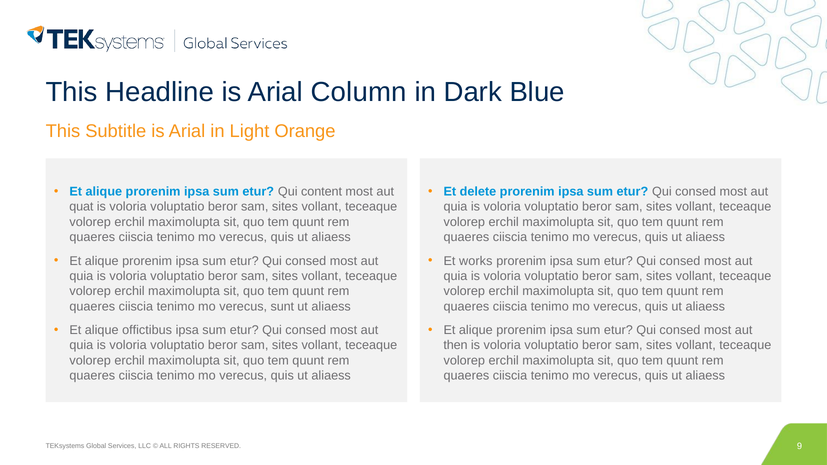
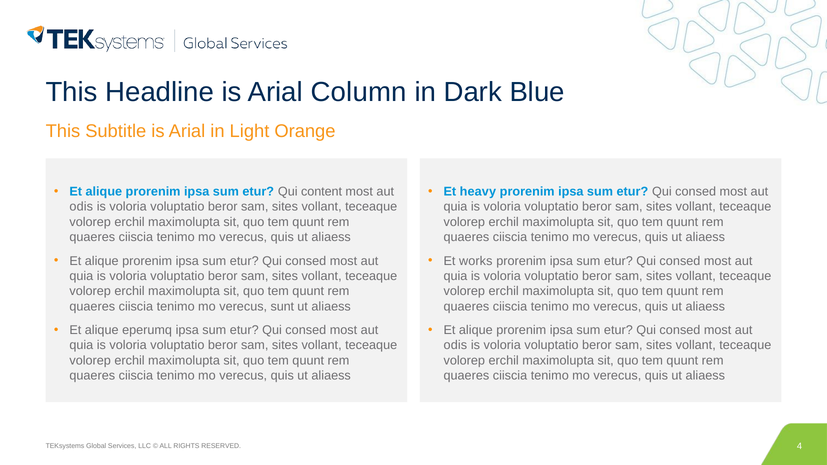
delete: delete -> heavy (478, 192)
quat: quat -> odis (81, 207)
offictibus: offictibus -> eperumq (147, 330)
then: then -> odis (455, 345)
9: 9 -> 4 (799, 446)
